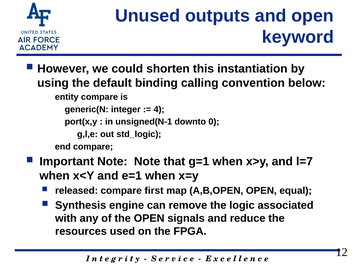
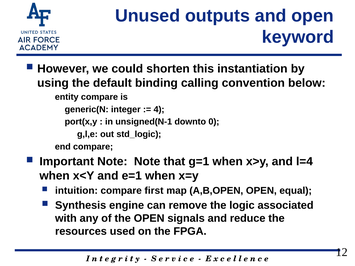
l=7: l=7 -> l=4 (304, 162)
released: released -> intuition (76, 191)
